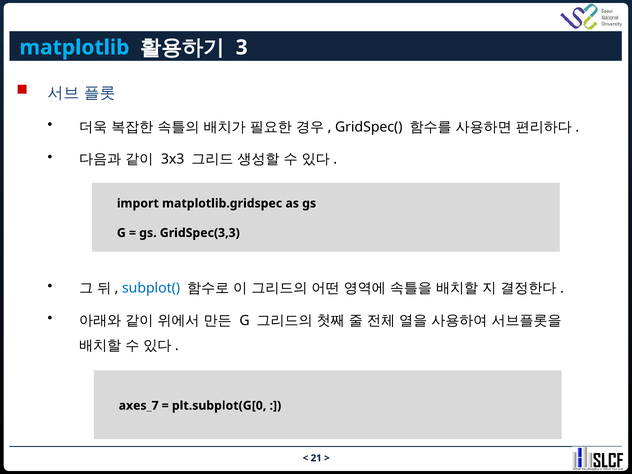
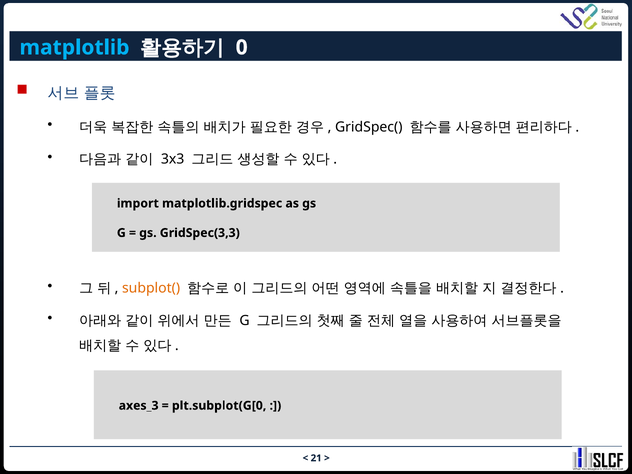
3: 3 -> 0 (242, 47)
subplot( colour: blue -> orange (151, 288)
axes_7: axes_7 -> axes_3 (139, 406)
